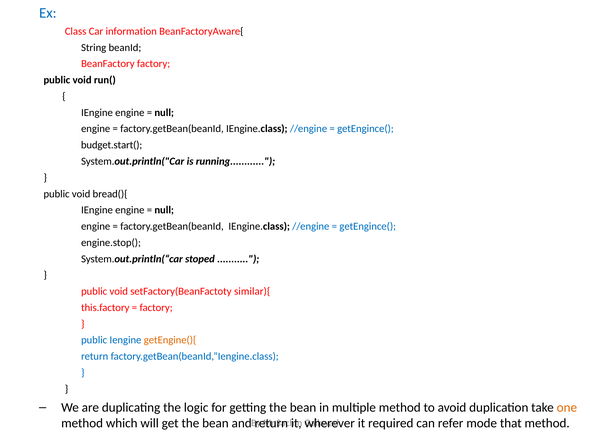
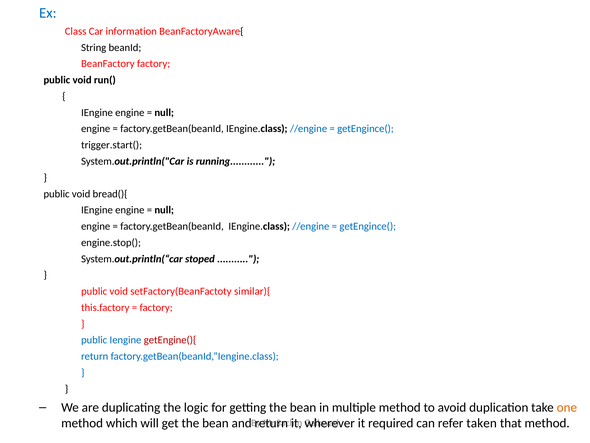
budget.start(: budget.start( -> trigger.start( (112, 145)
getEngine(){ colour: orange -> red (170, 340)
mode: mode -> taken (482, 423)
